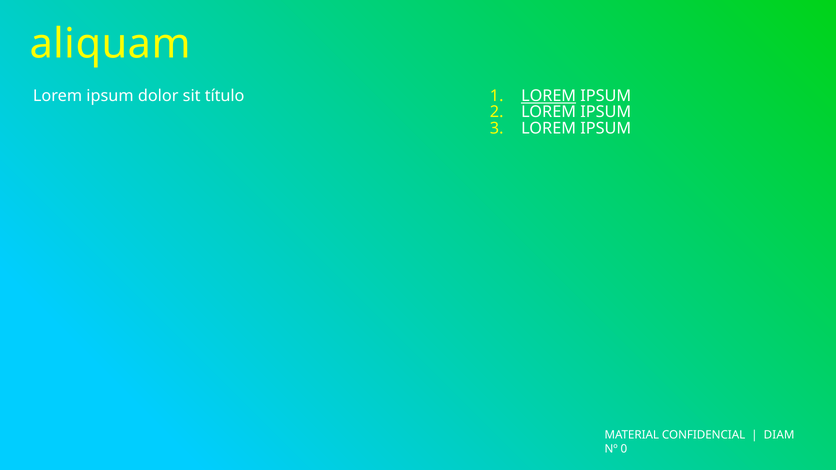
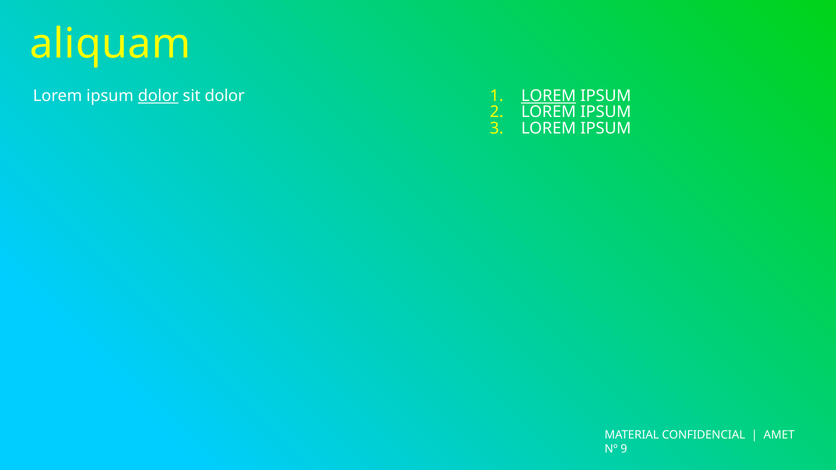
dolor underline: none -> present (158, 96)
sit título: título -> dolor (225, 96)
DIAM: DIAM -> AMET (779, 435)
0: 0 -> 9 (624, 449)
